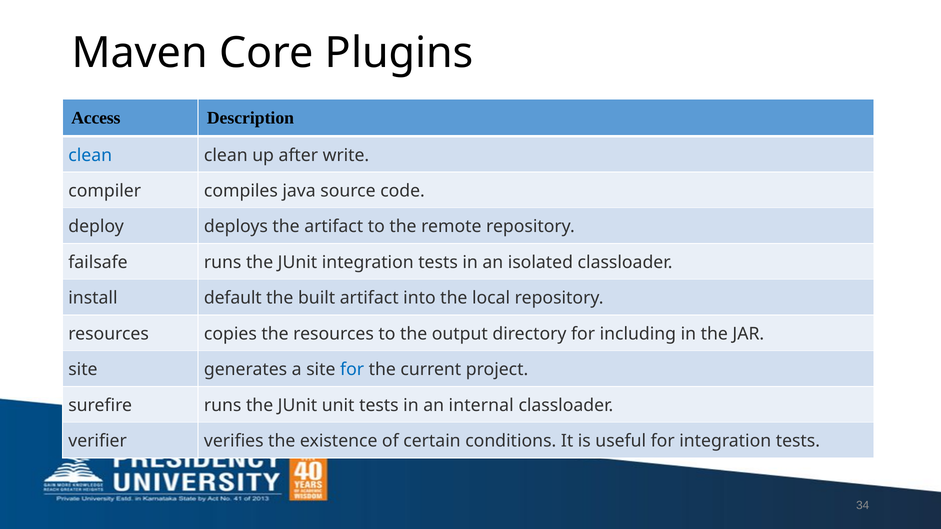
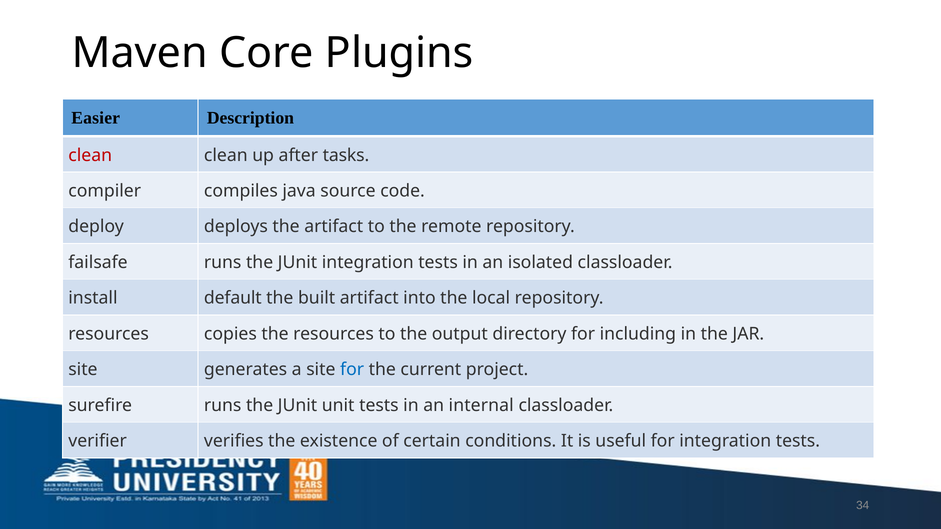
Access: Access -> Easier (96, 118)
clean colour: blue -> red (90, 155)
write: write -> tasks (346, 155)
